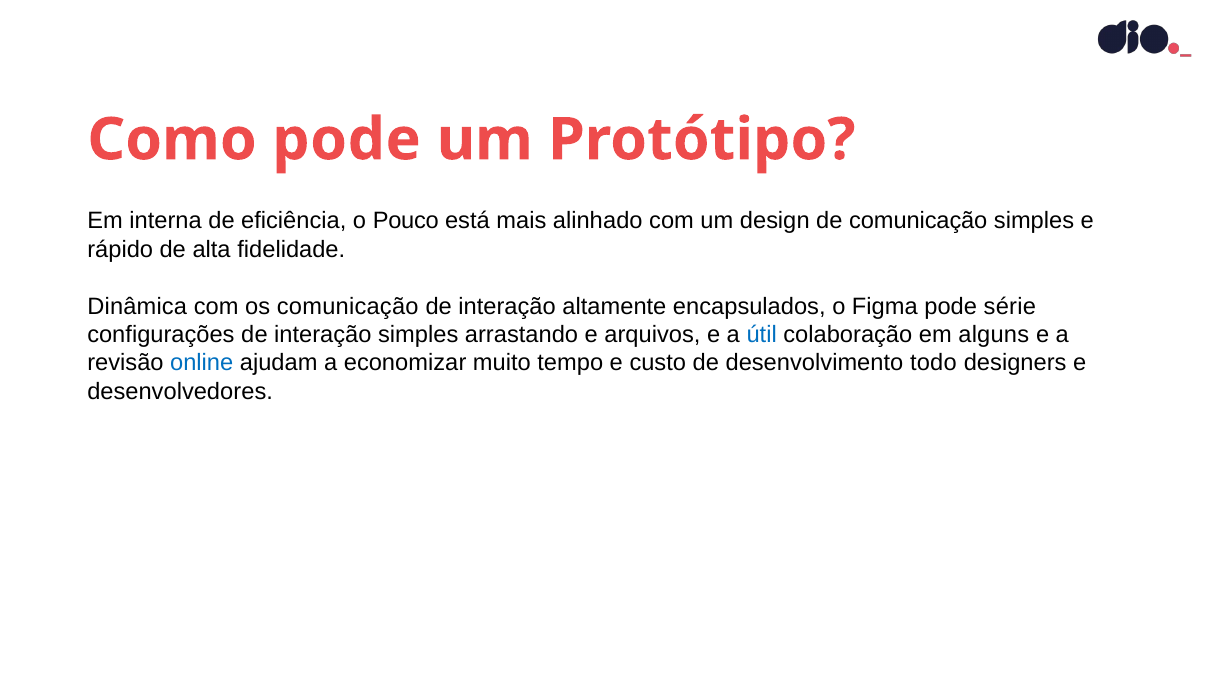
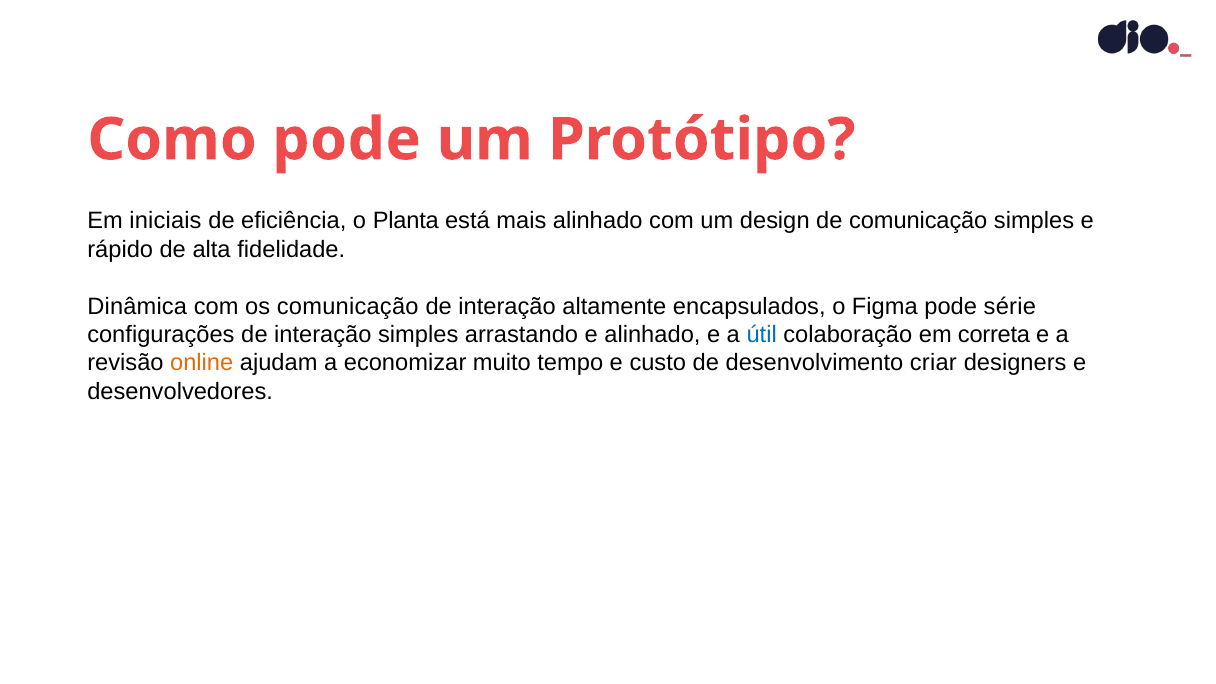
interna: interna -> iniciais (166, 221)
Pouco: Pouco -> Planta (406, 221)
e arquivos: arquivos -> alinhado (652, 335)
alguns: alguns -> correta (994, 335)
online colour: blue -> orange (202, 363)
todo: todo -> criar (933, 363)
